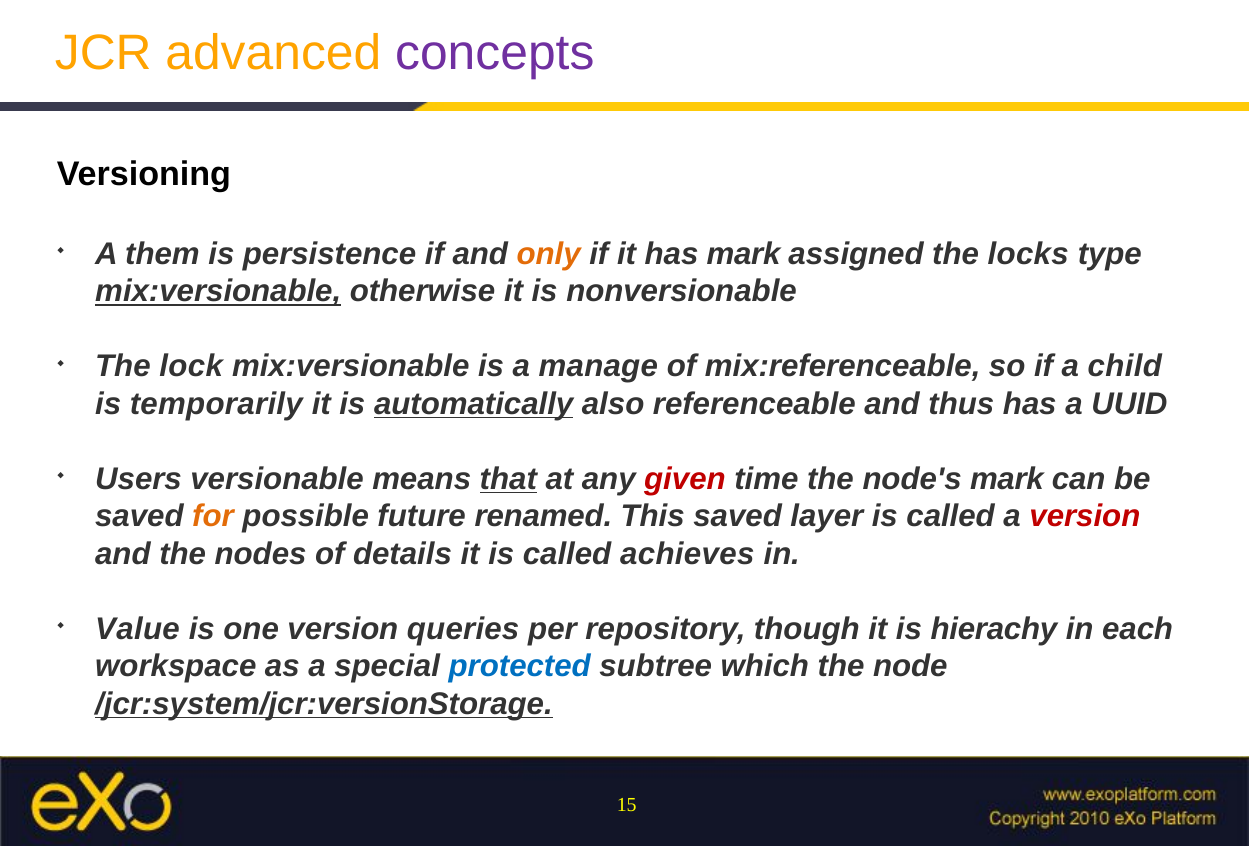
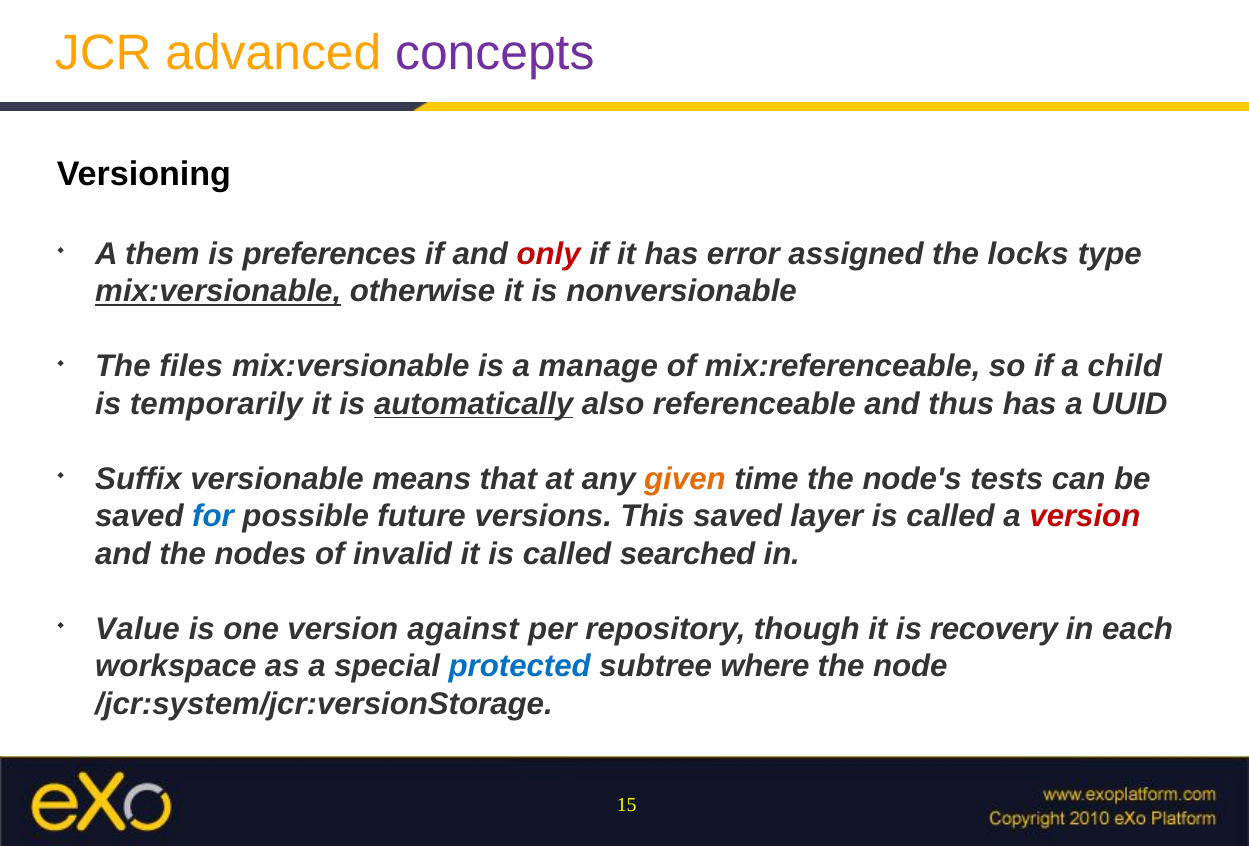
persistence: persistence -> preferences (330, 254)
only colour: orange -> red (549, 254)
has mark: mark -> error (743, 254)
lock: lock -> files (191, 367)
Users: Users -> Suffix (139, 479)
that underline: present -> none (508, 479)
given colour: red -> orange (685, 479)
node's mark: mark -> tests (1007, 479)
for colour: orange -> blue (213, 517)
renamed: renamed -> versions (543, 517)
details: details -> invalid (402, 554)
achieves: achieves -> searched (688, 554)
queries: queries -> against (463, 629)
hierachy: hierachy -> recovery (994, 629)
which: which -> where (765, 667)
/jcr:system/jcr:versionStorage underline: present -> none (324, 704)
